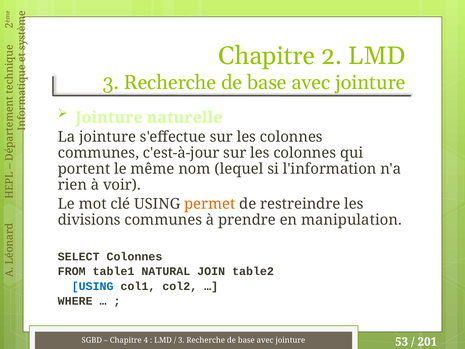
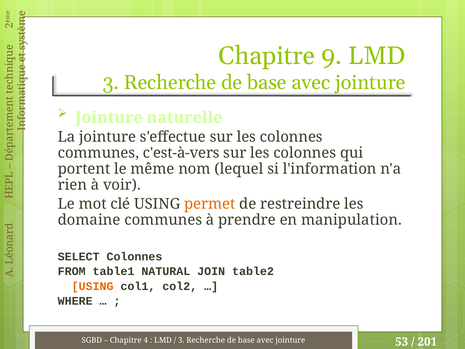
Chapitre 2: 2 -> 9 (332, 56)
c'est-à-jour: c'est-à-jour -> c'est-à-vers (181, 153)
divisions: divisions -> domaine (89, 220)
USING colour: blue -> orange (93, 286)
